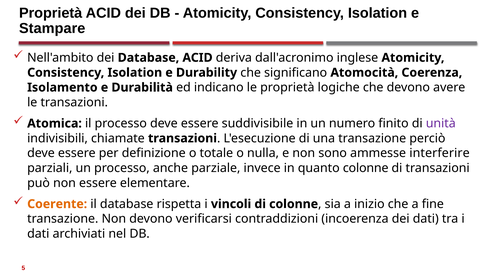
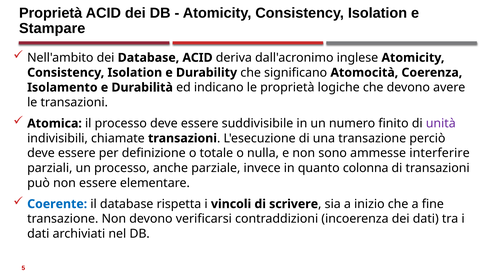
quanto colonne: colonne -> colonna (366, 168)
Coerente colour: orange -> blue (57, 204)
di colonne: colonne -> scrivere (294, 204)
